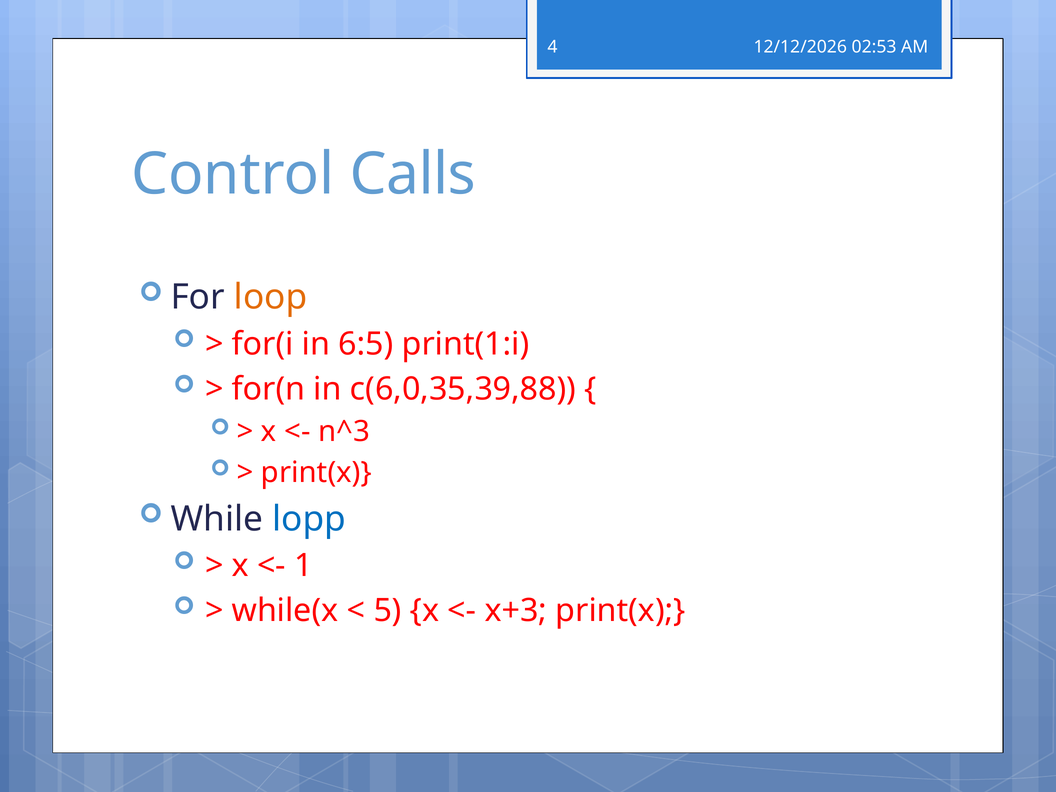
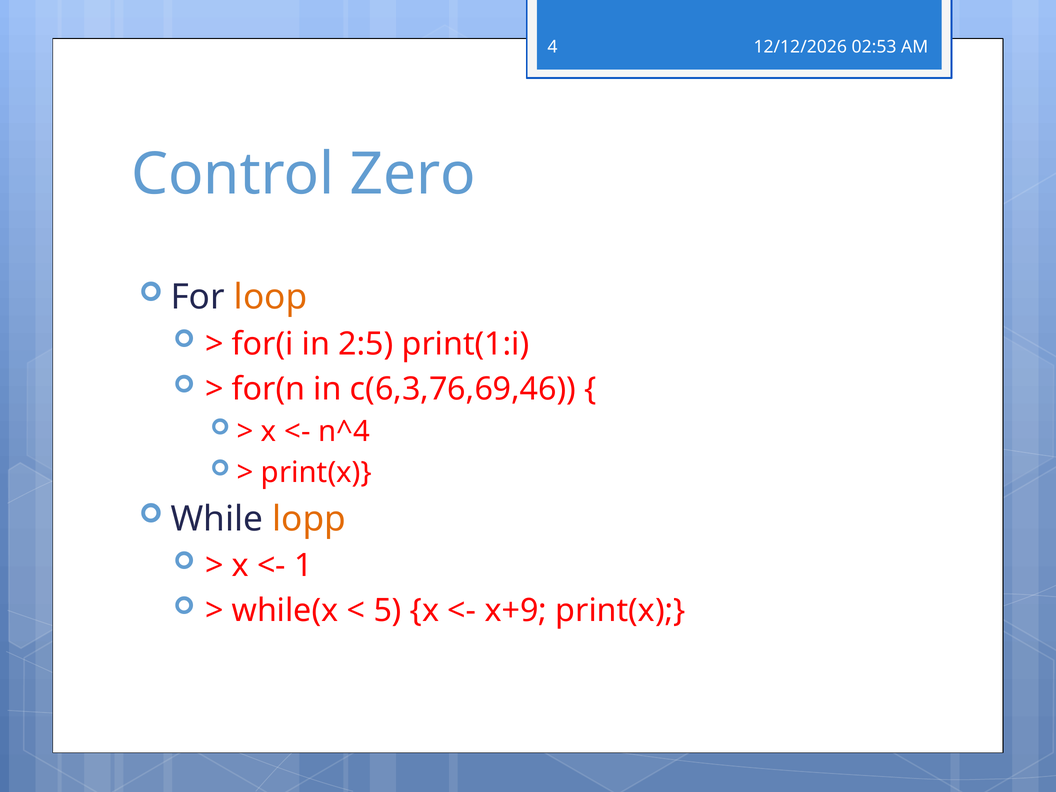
Calls: Calls -> Zero (413, 175)
6:5: 6:5 -> 2:5 (366, 344)
c(6,0,35,39,88: c(6,0,35,39,88 -> c(6,3,76,69,46 (463, 389)
n^3: n^3 -> n^4 (344, 432)
lopp colour: blue -> orange (309, 519)
x+3: x+3 -> x+9 (516, 611)
